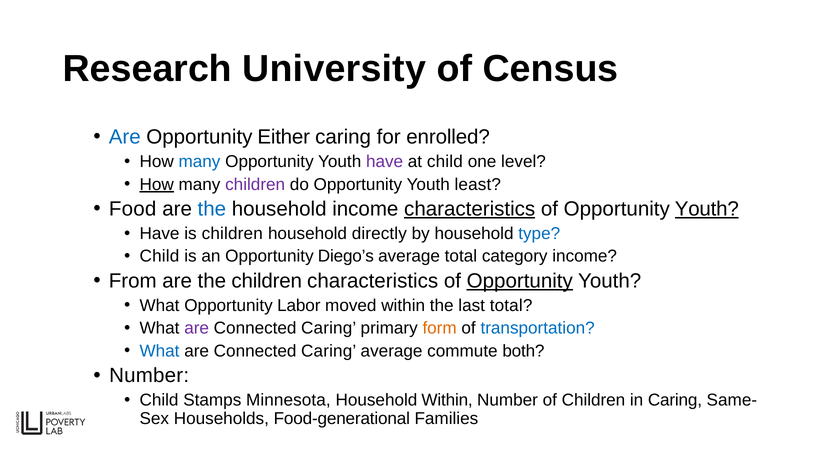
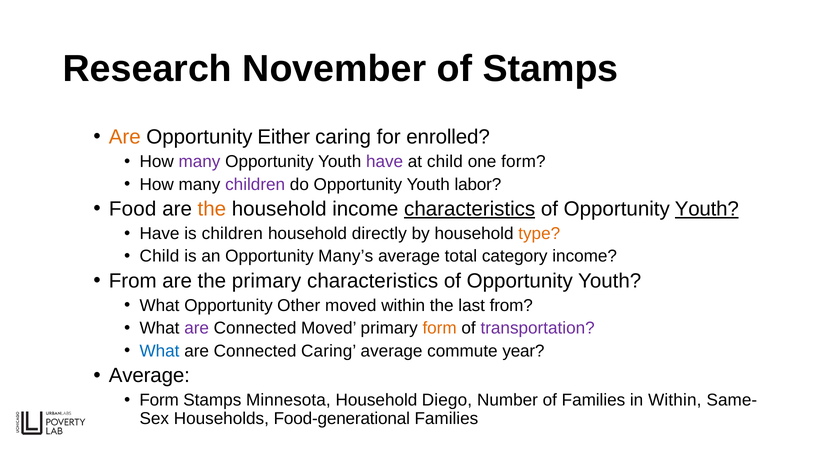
University: University -> November (334, 69)
of Census: Census -> Stamps (551, 69)
Are colour: blue -> orange (125, 137)
many colour: blue -> purple (199, 162)
one level: level -> form (523, 162)
How underline: present -> none (157, 184)
least: least -> labor (478, 184)
the colour: blue -> orange (212, 209)
type colour: blue -> orange (539, 233)
Diego’s: Diego’s -> Many’s (346, 256)
the children: children -> primary (267, 281)
Opportunity underline: present -> none (520, 281)
Labor: Labor -> Other (299, 305)
last total: total -> from (511, 305)
Caring: Caring -> Moved (329, 328)
transportation colour: blue -> purple (538, 328)
both: both -> year (523, 351)
Number: Number -> Average (149, 375)
Child: Child -> Form (159, 400)
Household Within: Within -> Diego (447, 400)
of Children: Children -> Families (593, 400)
in Caring: Caring -> Within (675, 400)
